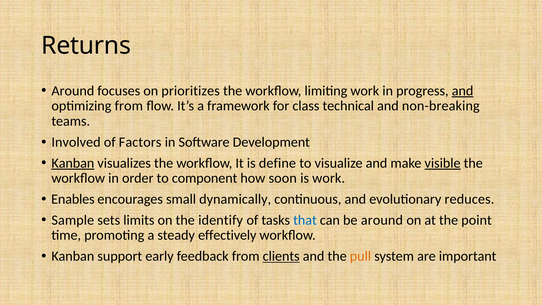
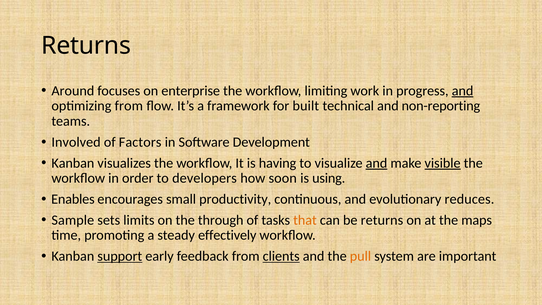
prioritizes: prioritizes -> enterprise (191, 91)
class: class -> built (306, 106)
non-breaking: non-breaking -> non-reporting (441, 106)
Kanban underline: present -> none (73, 163)
define: define -> having (278, 163)
and underline: none -> present (376, 163)
component: component -> developers (204, 178)
is work: work -> using (329, 178)
dynamically: dynamically -> productivity (235, 199)
identify: identify -> through (221, 220)
that colour: blue -> orange (305, 220)
be around: around -> returns (382, 220)
point: point -> maps (477, 220)
support underline: none -> present (120, 256)
